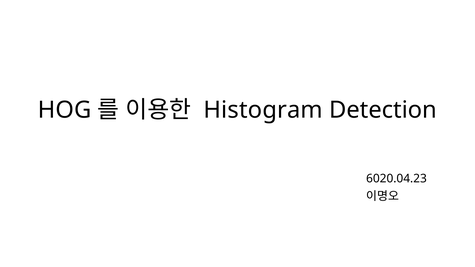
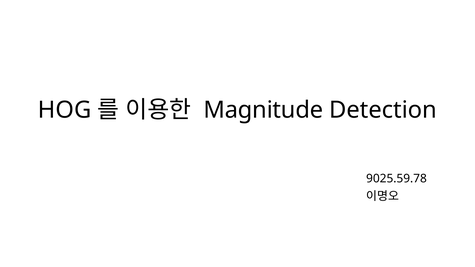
Histogram: Histogram -> Magnitude (263, 110)
6020.04.23: 6020.04.23 -> 9025.59.78 (396, 179)
